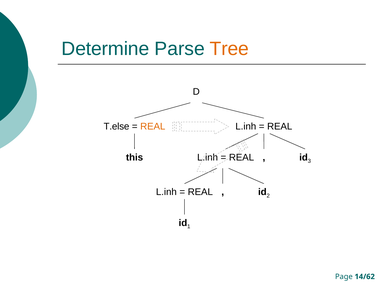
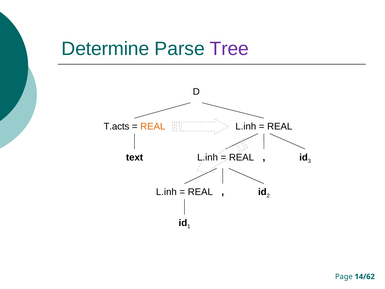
Tree colour: orange -> purple (229, 49)
T.else: T.else -> T.acts (116, 126)
this: this -> text (135, 157)
